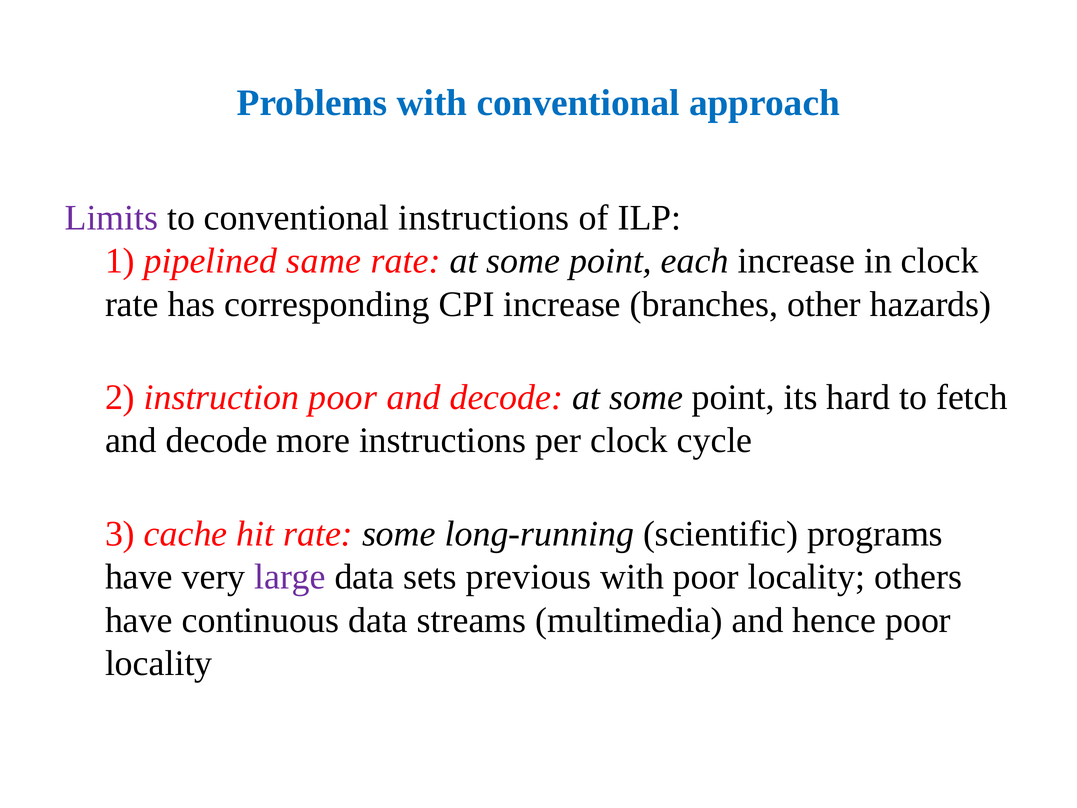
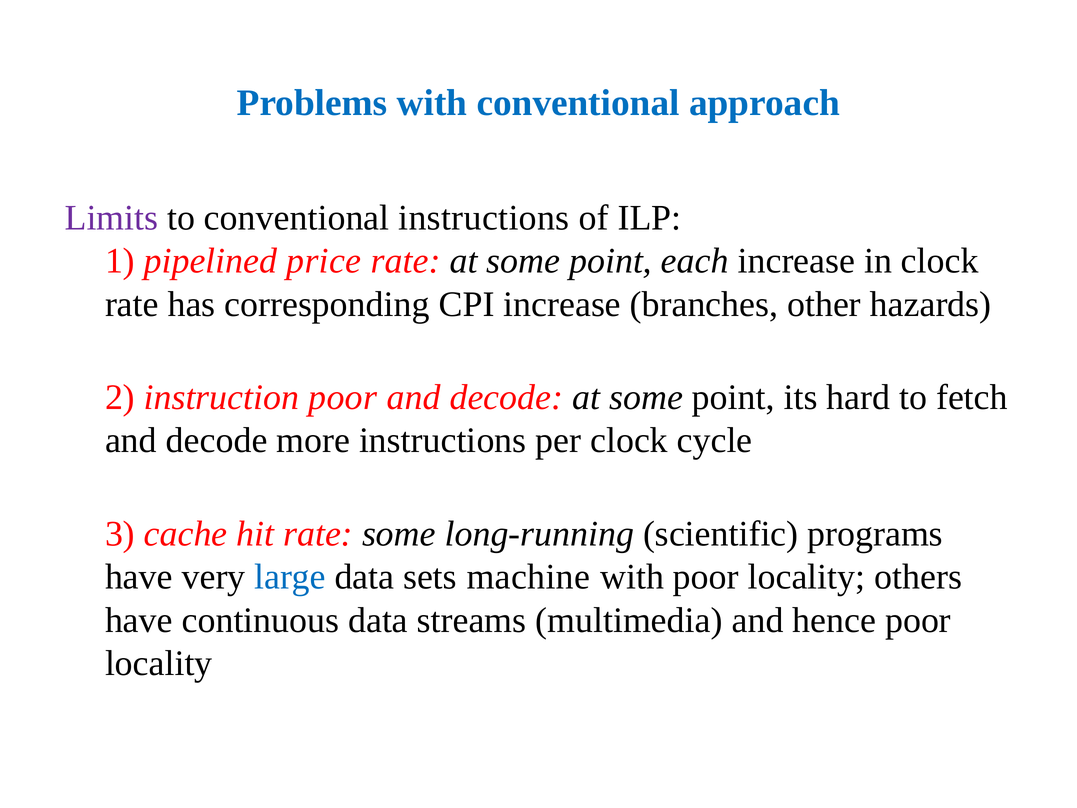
same: same -> price (324, 261)
large colour: purple -> blue (290, 577)
previous: previous -> machine (528, 577)
